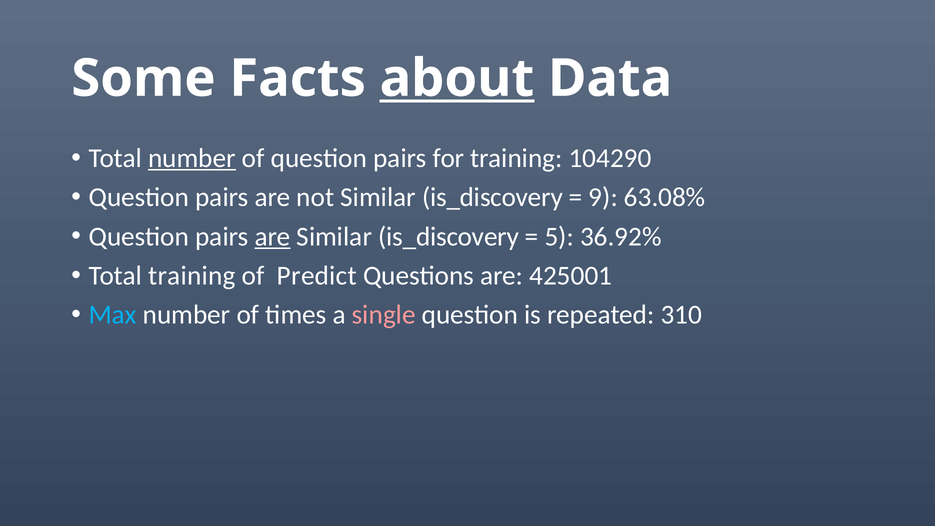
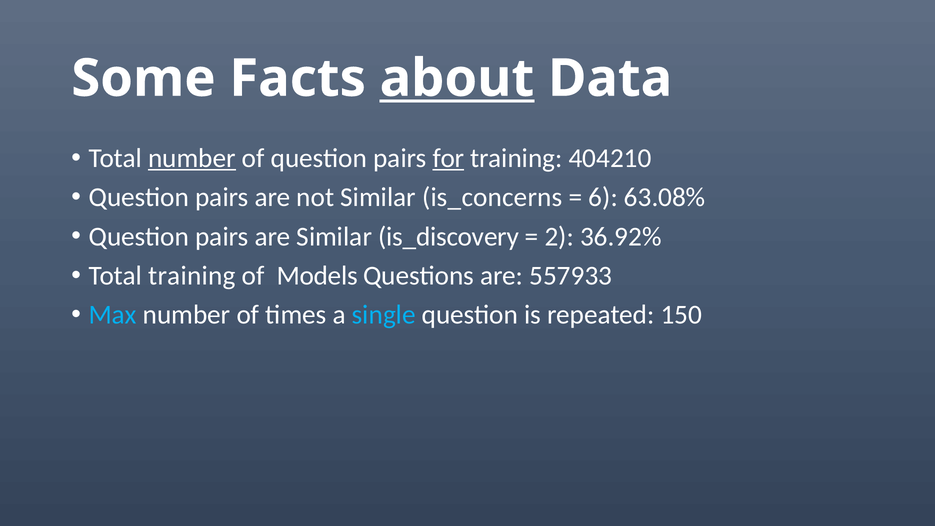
for underline: none -> present (448, 158)
104290: 104290 -> 404210 (610, 158)
not Similar is_discovery: is_discovery -> is_concerns (492, 197)
9: 9 -> 6 (603, 197)
are underline: present -> none (273, 236)
5: 5 -> 2 (559, 236)
Predict: Predict -> Models (317, 276)
425001: 425001 -> 557933 (571, 276)
single colour: pink -> light blue (384, 315)
310: 310 -> 150 (681, 315)
